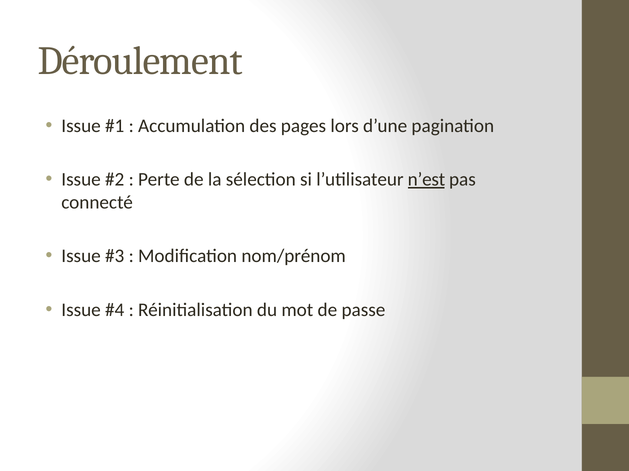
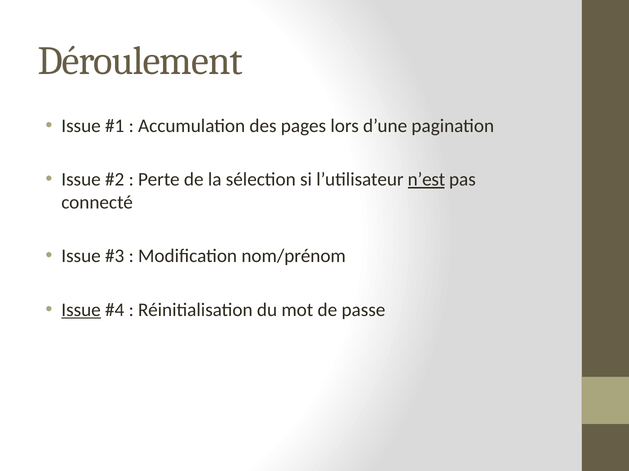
Issue underline: none -> present (81, 310)
